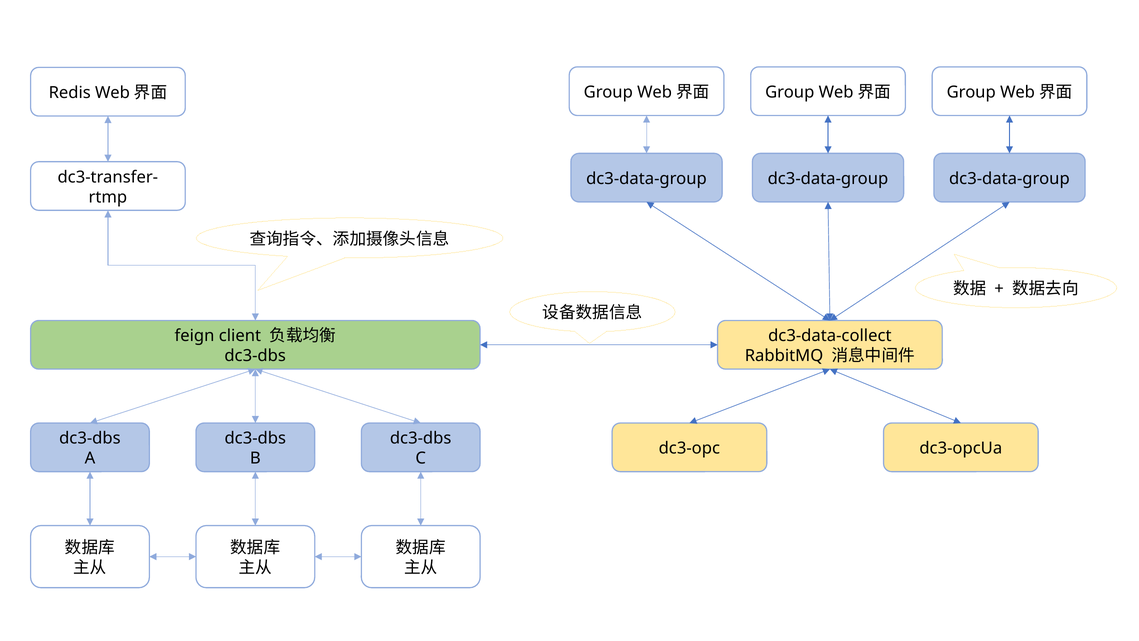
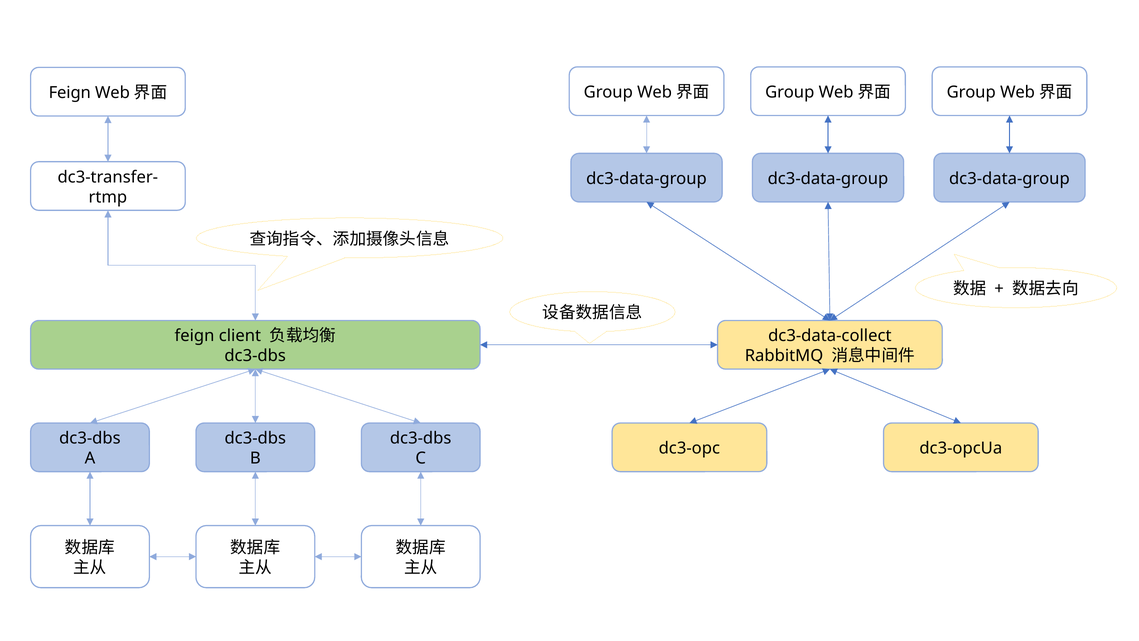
Redis: Redis -> Feign (70, 93)
